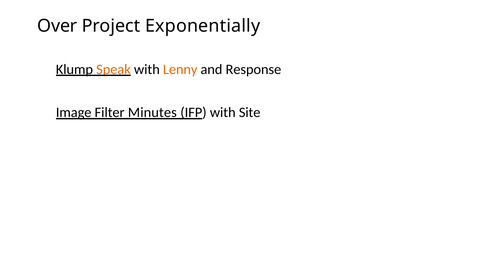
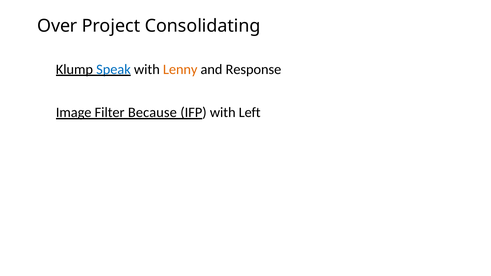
Exponentially: Exponentially -> Consolidating (203, 26)
Speak colour: orange -> blue (113, 69)
Minutes: Minutes -> Because (152, 112)
Site: Site -> Left (250, 112)
